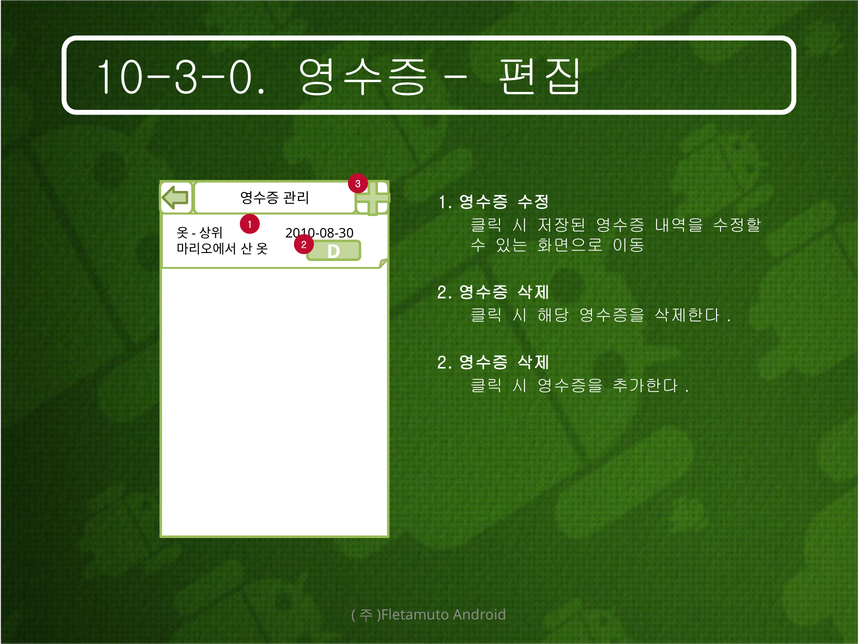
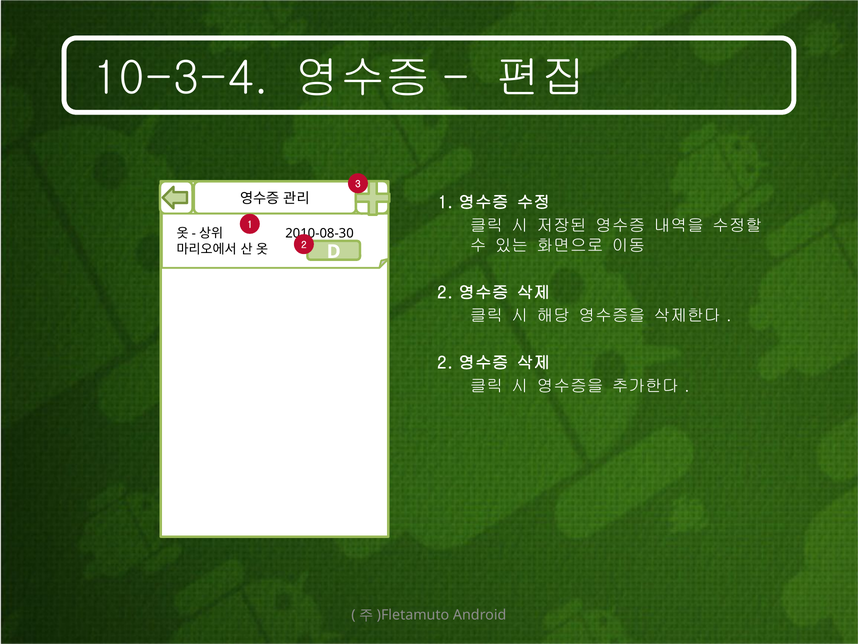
10-3-0: 10-3-0 -> 10-3-4 (181, 78)
